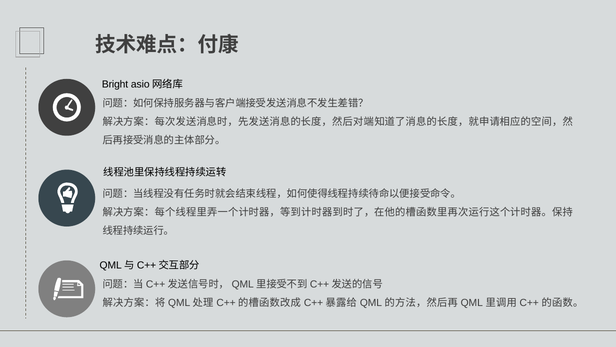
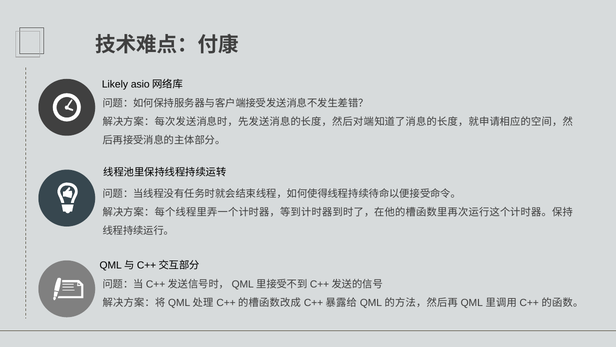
Bright: Bright -> Likely (115, 84)
